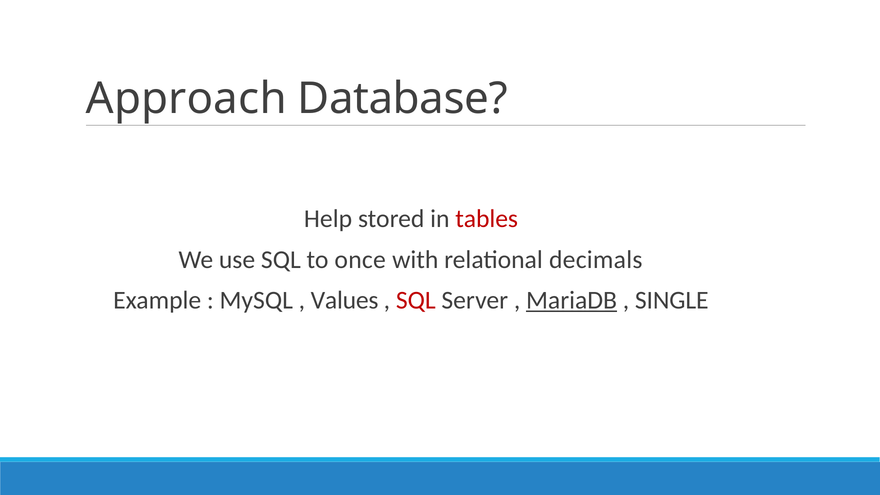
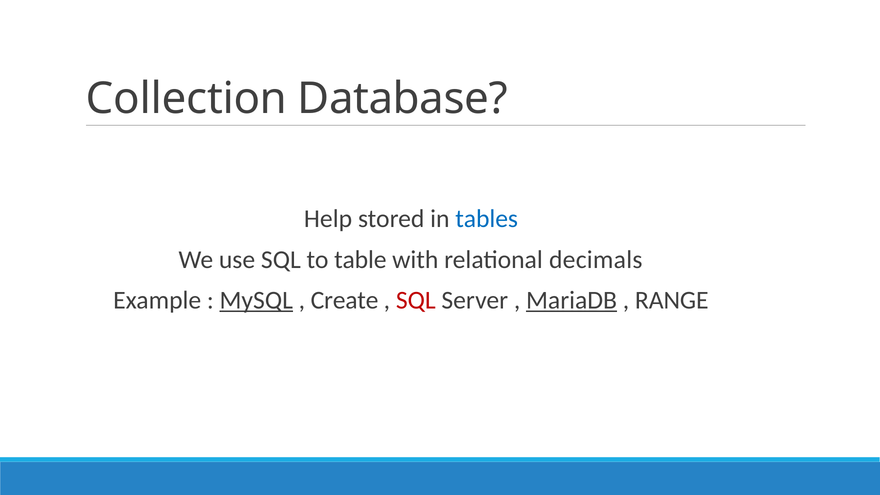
Approach: Approach -> Collection (186, 99)
tables colour: red -> blue (487, 219)
once: once -> table (360, 260)
MySQL underline: none -> present (256, 300)
Values: Values -> Create (345, 300)
SINGLE: SINGLE -> RANGE (672, 300)
